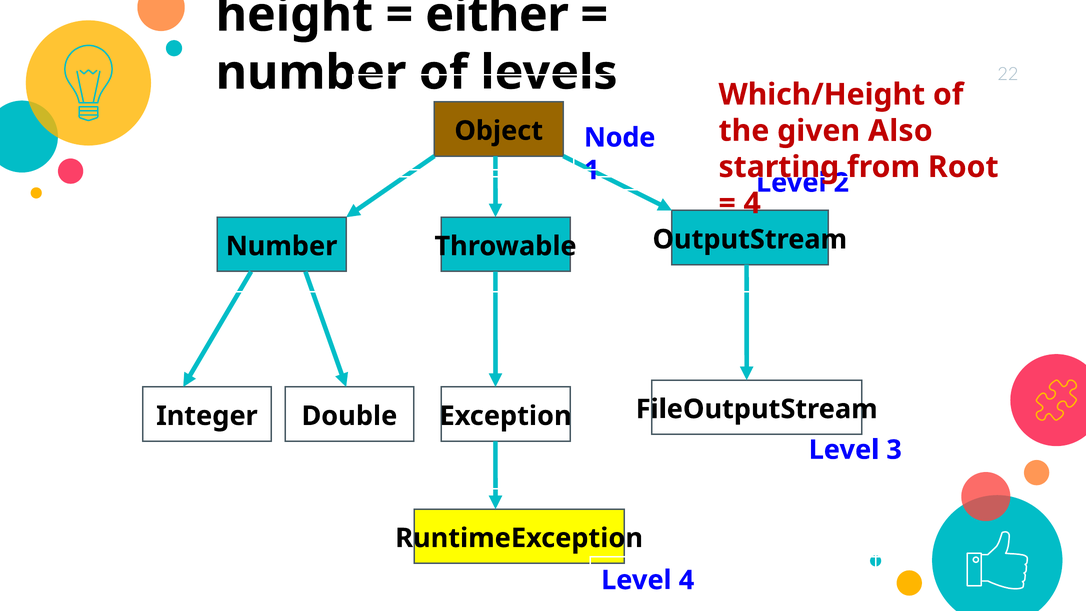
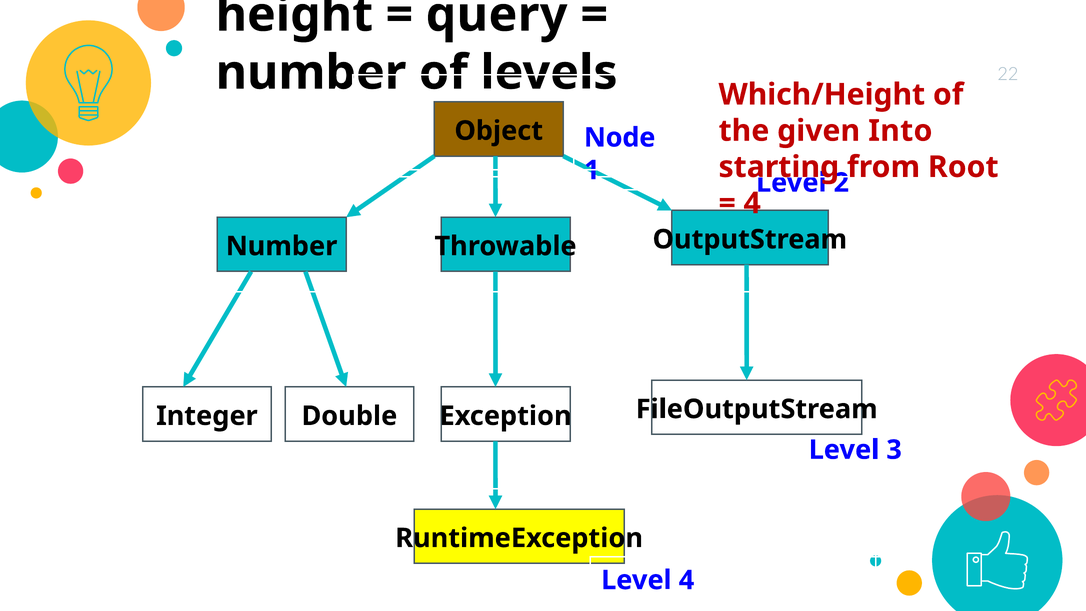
either: either -> query (497, 15)
Also: Also -> Into (900, 131)
